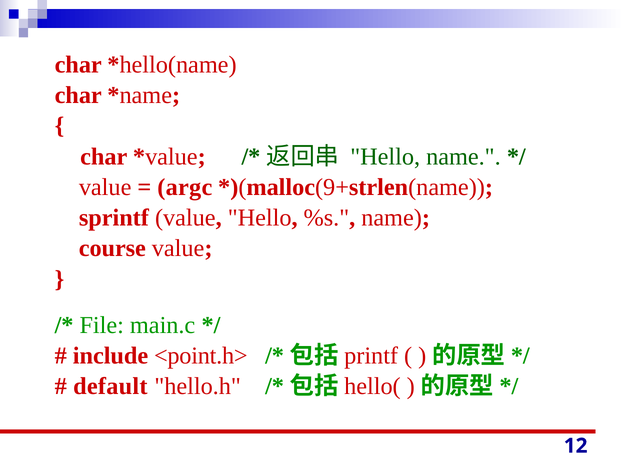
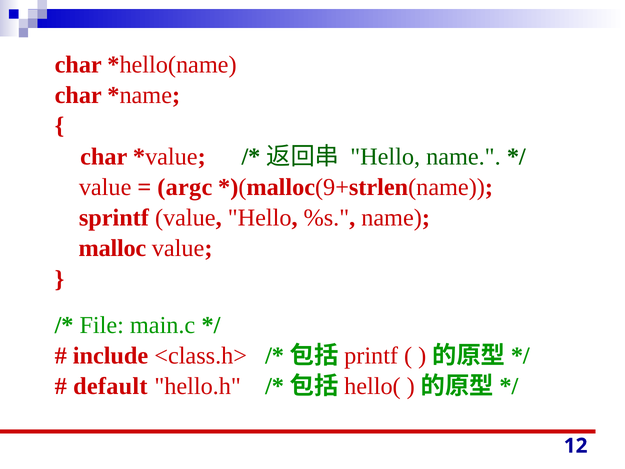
course: course -> malloc (112, 248)
<point.h>: <point.h> -> <class.h> (201, 356)
